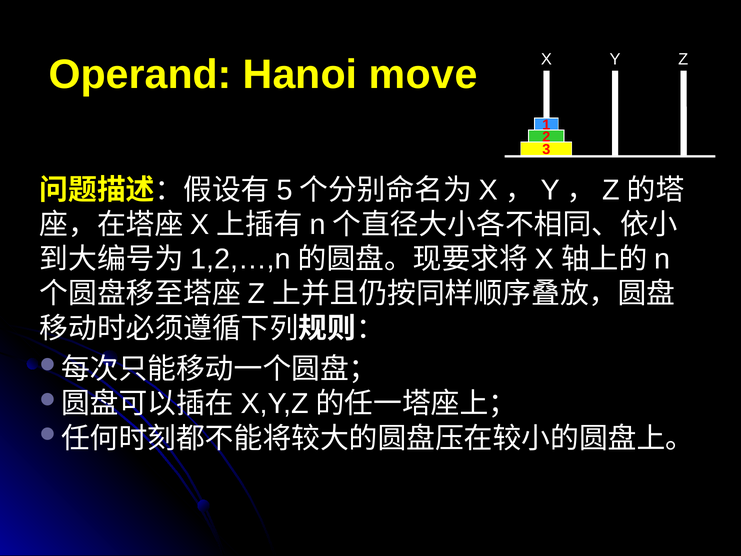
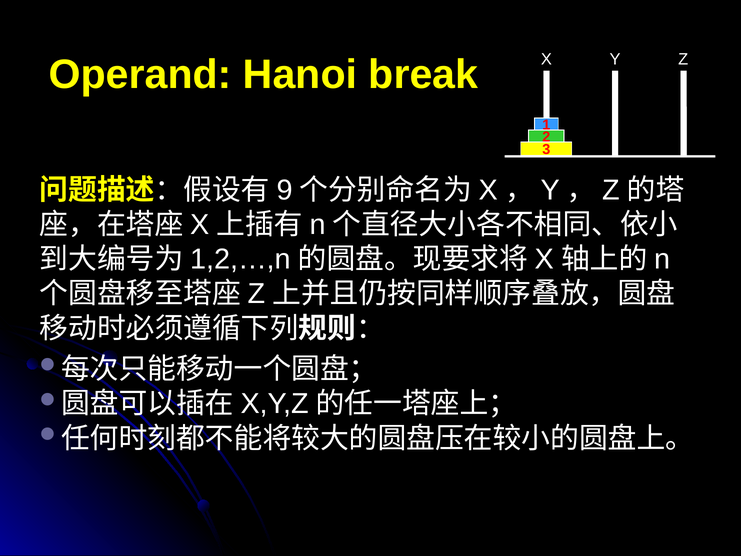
move: move -> break (423, 75)
5: 5 -> 9 (285, 190)
